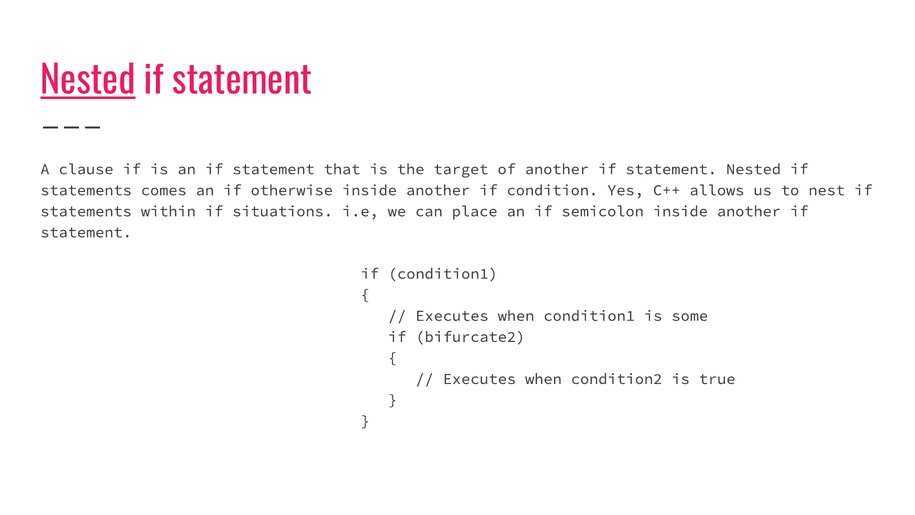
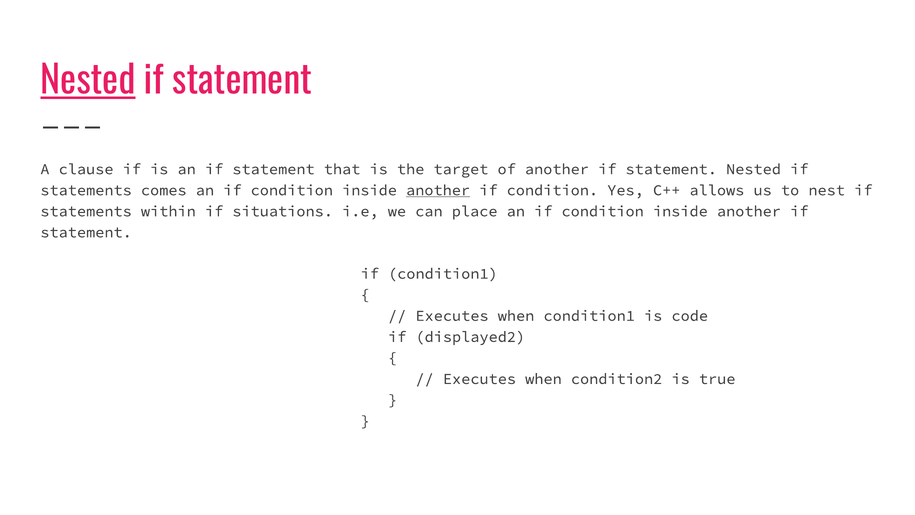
otherwise: otherwise -> condition (292, 190)
another underline: none -> present (438, 190)
place an if semicolon: semicolon -> condition (603, 211)
some: some -> code (690, 316)
bifurcate2: bifurcate2 -> displayed2 (470, 337)
